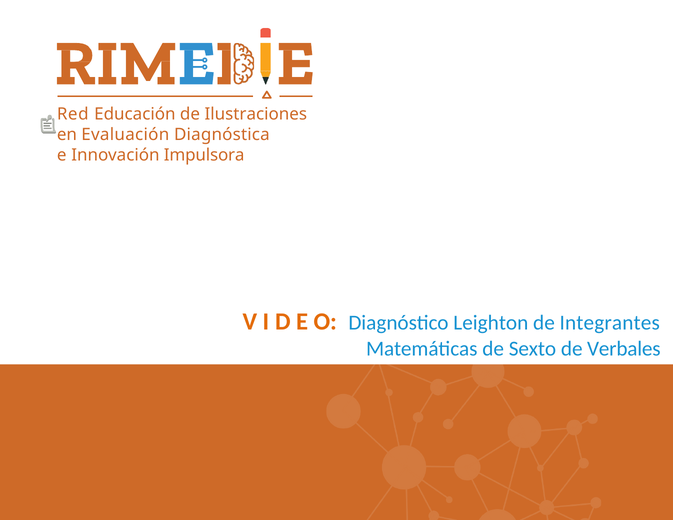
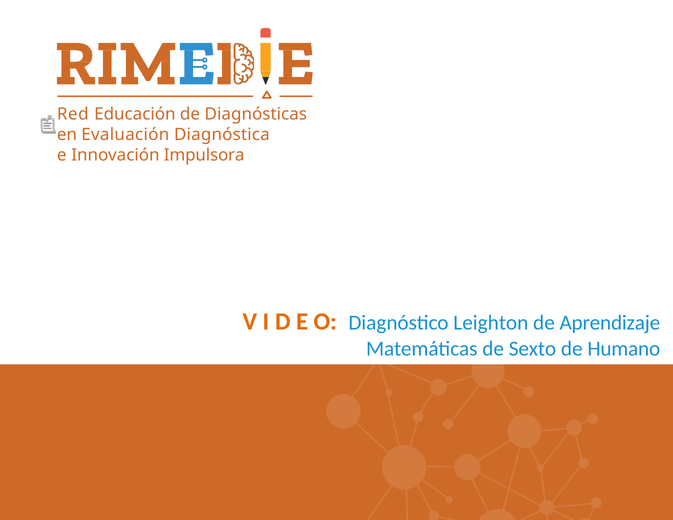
Ilustraciones: Ilustraciones -> Diagnósticas (256, 114)
Integrantes: Integrantes -> Aprendizaje (610, 323)
Verbales: Verbales -> Humano (624, 349)
